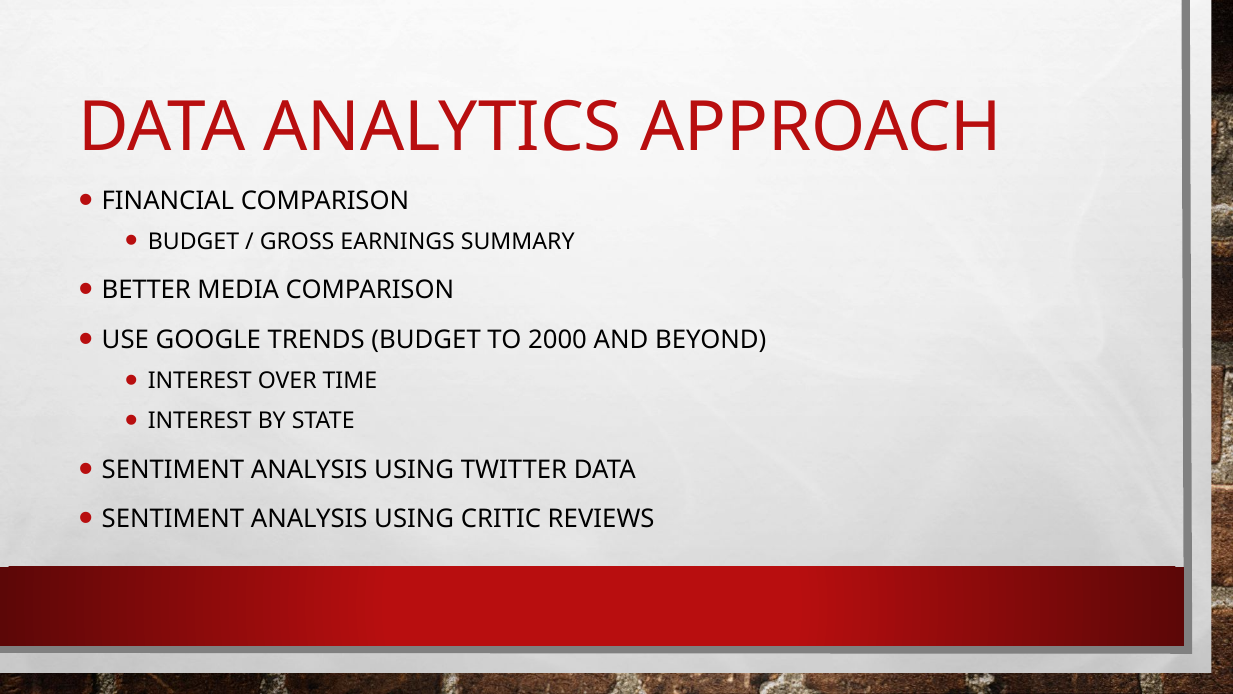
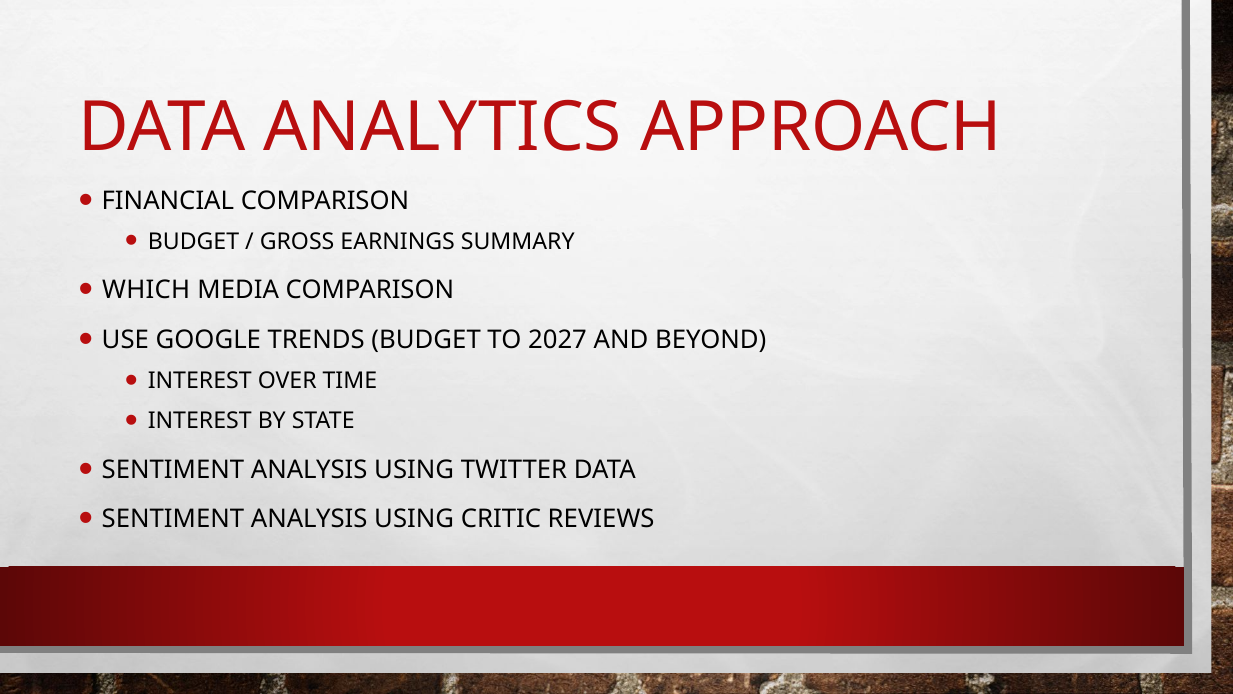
BETTER: BETTER -> WHICH (146, 290)
2000: 2000 -> 2027 (558, 340)
